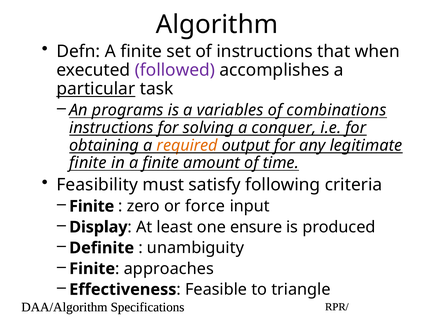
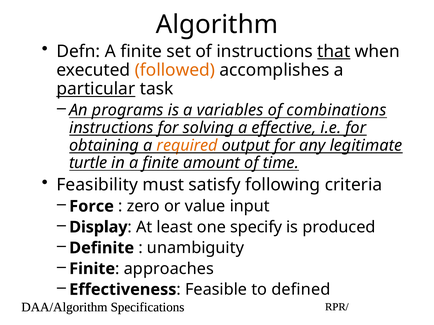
that underline: none -> present (334, 52)
followed colour: purple -> orange (175, 70)
conquer: conquer -> effective (284, 128)
finite: finite -> turtle (88, 163)
Finite: Finite -> Force (92, 207)
force: force -> value (205, 207)
ensure: ensure -> specify (256, 227)
triangle: triangle -> defined (301, 290)
